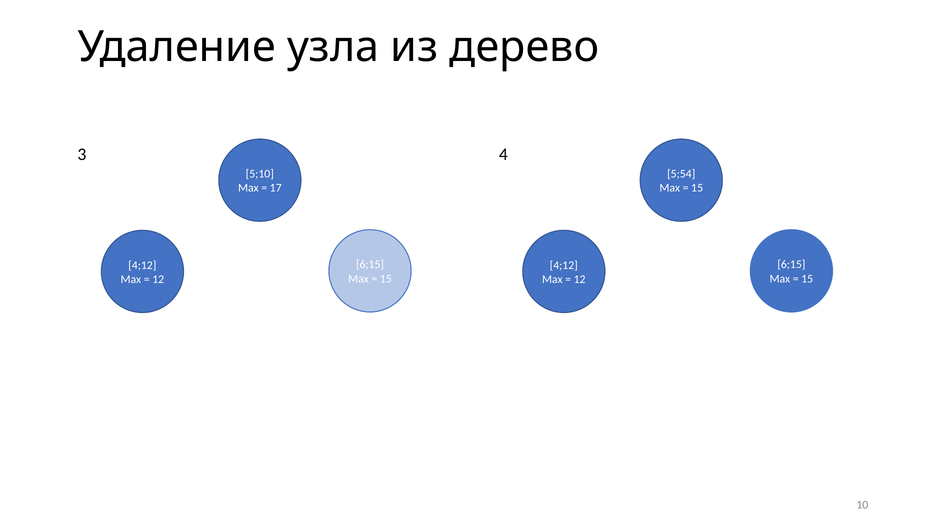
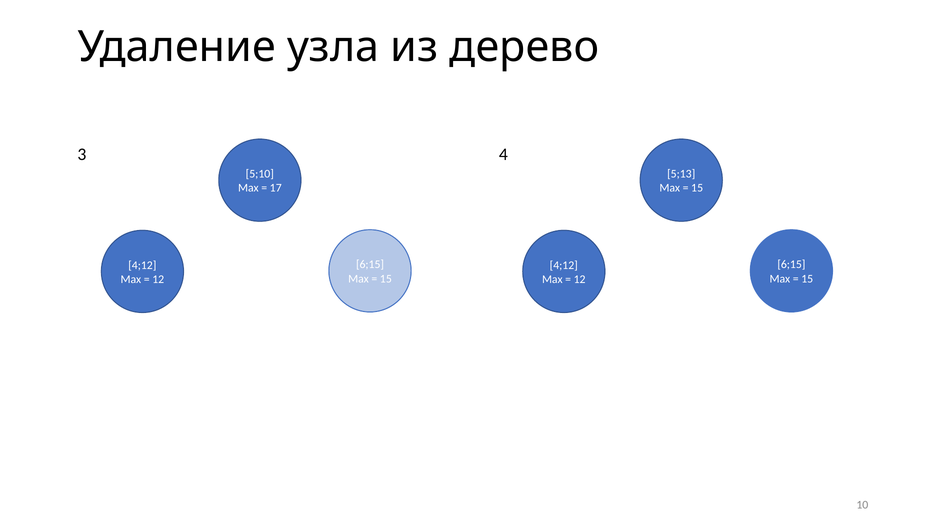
5;54: 5;54 -> 5;13 (681, 174)
